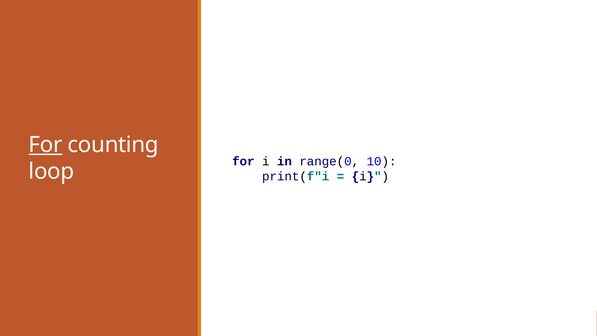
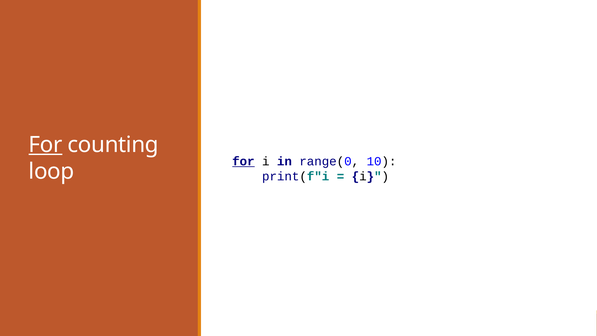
for underline: none -> present (243, 161)
